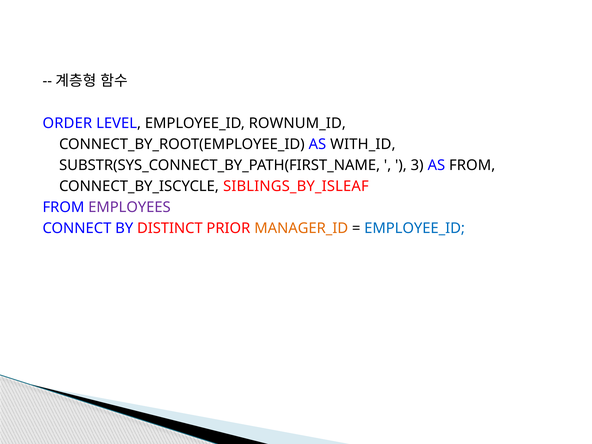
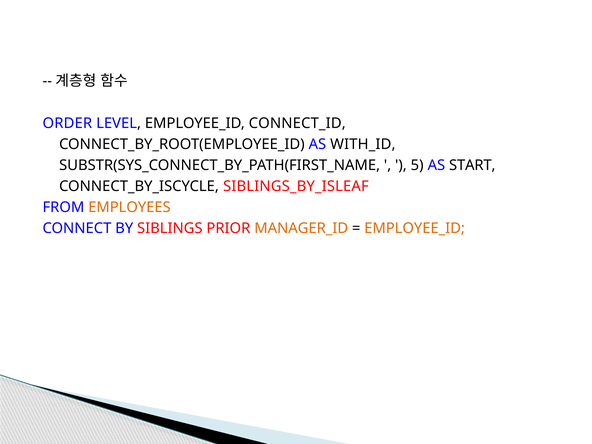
ROWNUM_ID: ROWNUM_ID -> CONNECT_ID (297, 123)
3: 3 -> 5 (417, 165)
AS FROM: FROM -> START (472, 165)
EMPLOYEES colour: purple -> orange (129, 207)
DISTINCT: DISTINCT -> SIBLINGS (170, 228)
EMPLOYEE_ID colour: blue -> orange (415, 228)
